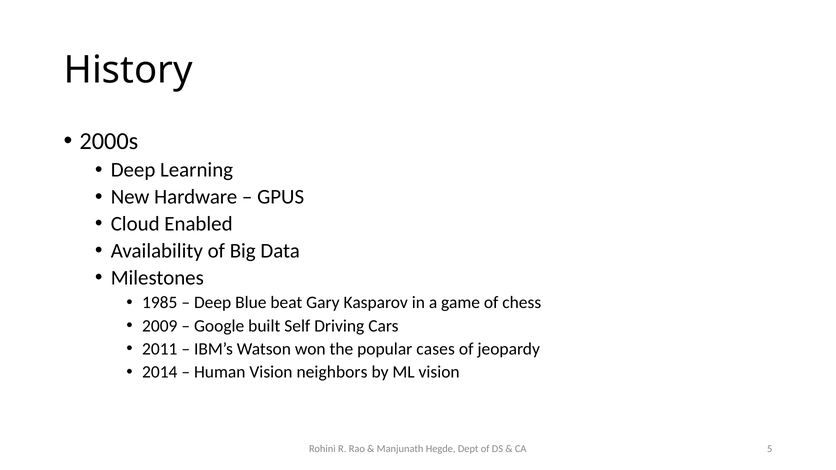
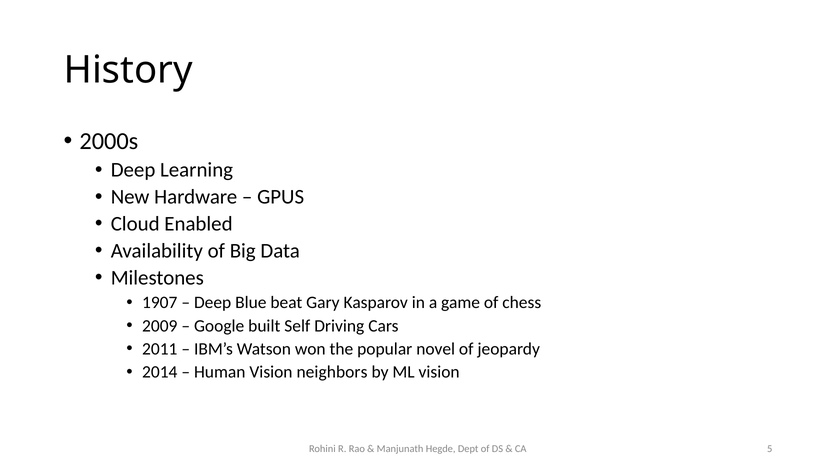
1985: 1985 -> 1907 (160, 303)
cases: cases -> novel (436, 349)
